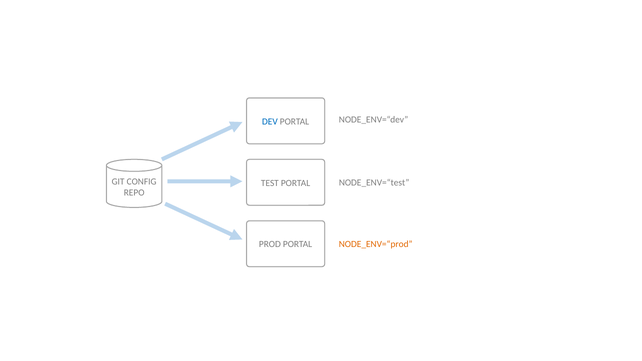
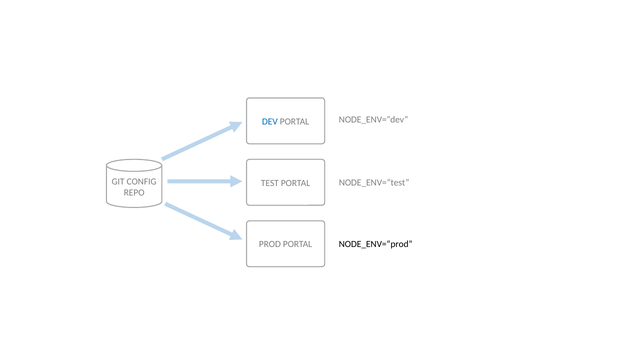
NODE_ENV=“prod colour: orange -> black (376, 244)
